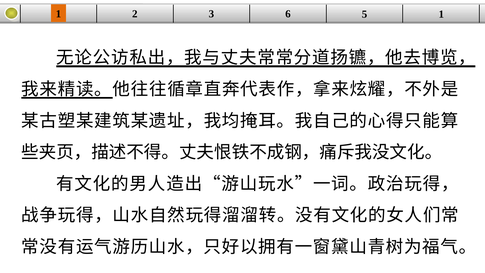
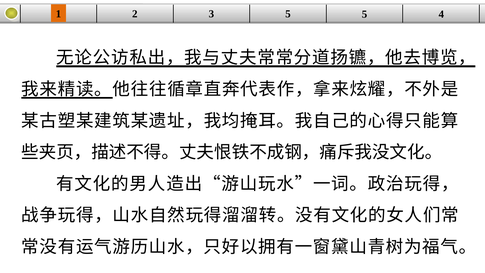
3 6: 6 -> 5 (288, 14)
5 1: 1 -> 4 (441, 14)
